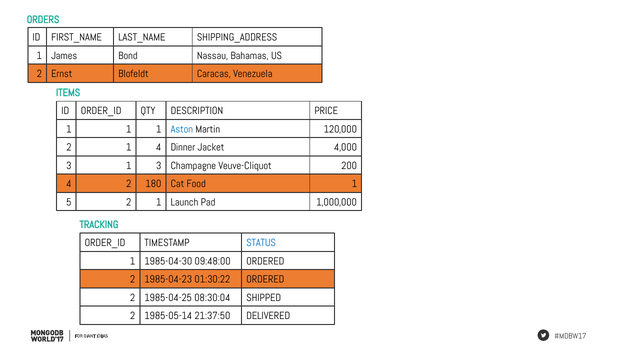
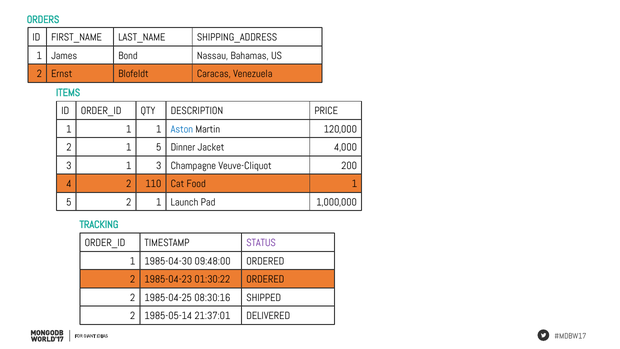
2 1 4: 4 -> 5 (159, 147)
180: 180 -> 110 (153, 184)
STATUS colour: blue -> purple (261, 243)
08:30:04: 08:30:04 -> 08:30:16 (212, 298)
21:37:50: 21:37:50 -> 21:37:01 (212, 316)
